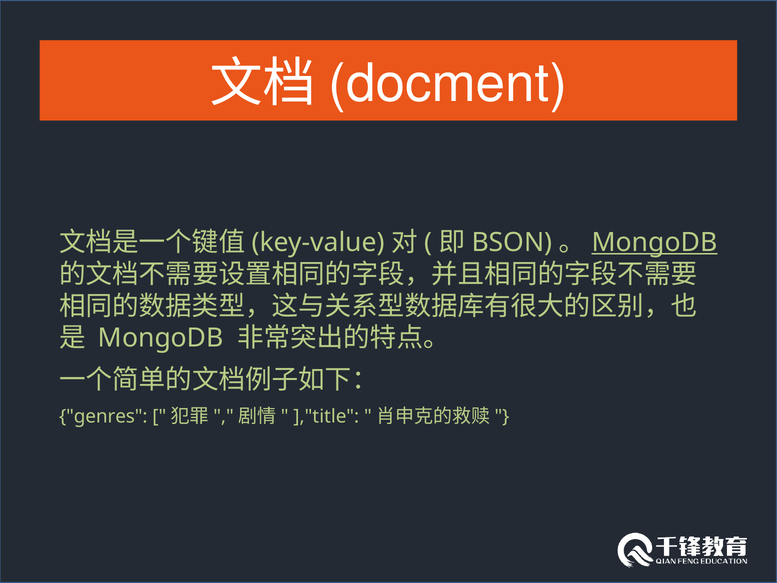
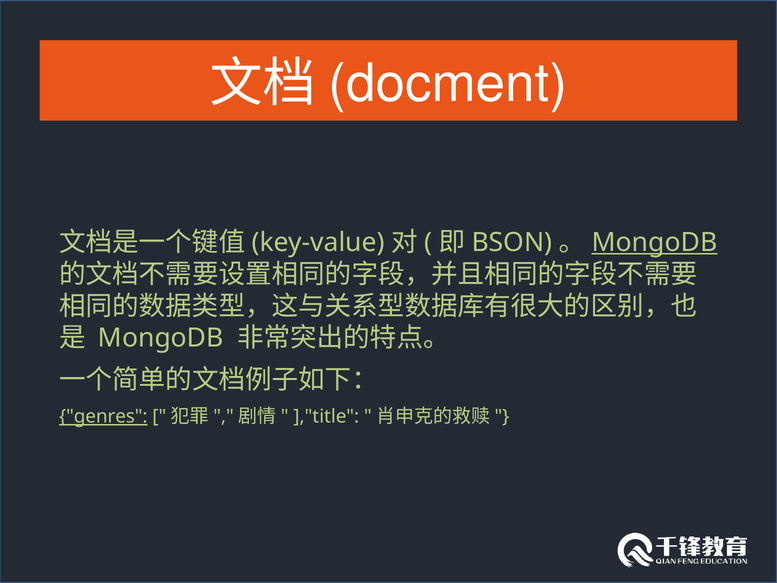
genres underline: none -> present (103, 416)
